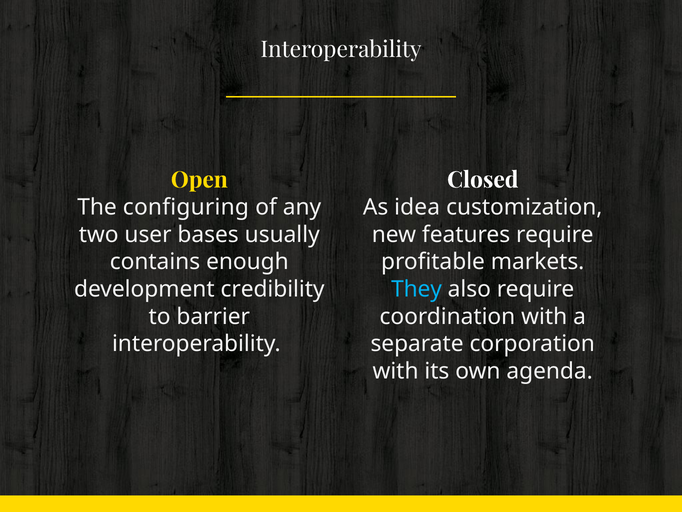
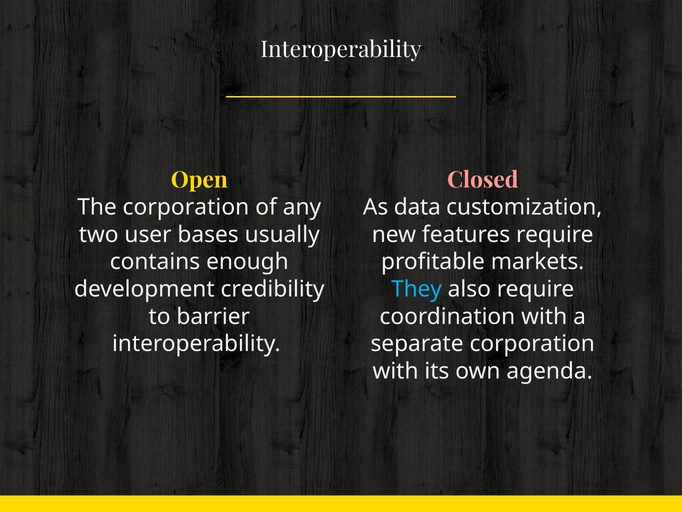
Closed colour: white -> pink (483, 180)
The configuring: configuring -> corporation (186, 207)
idea: idea -> data (417, 207)
